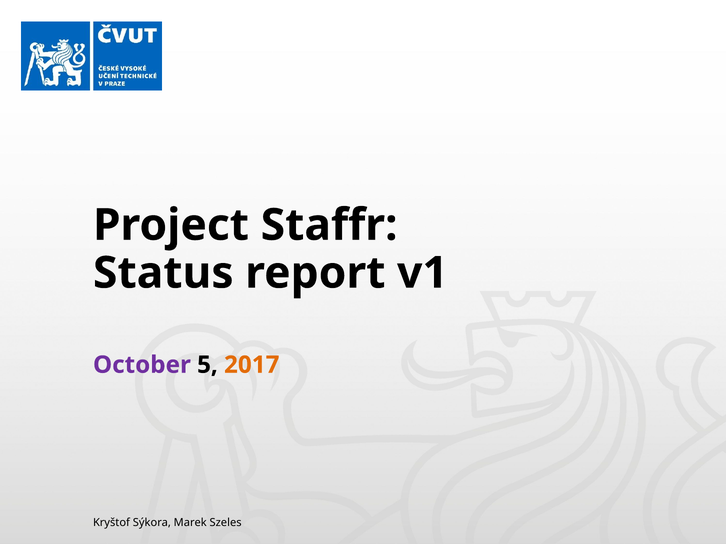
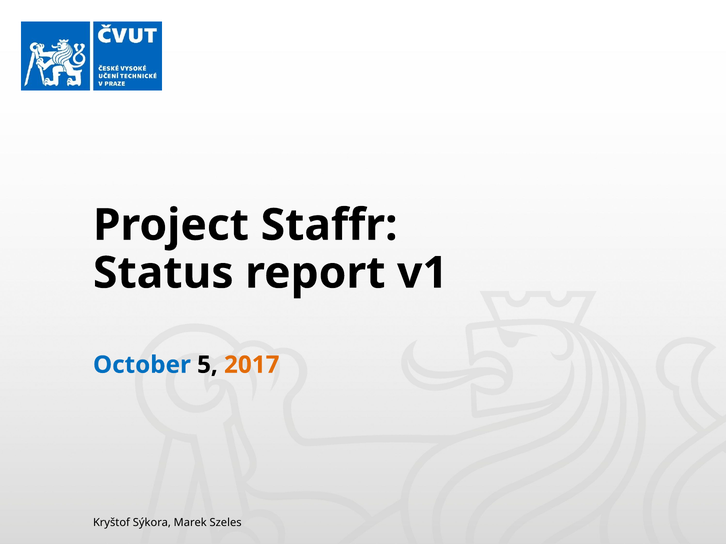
October colour: purple -> blue (142, 365)
